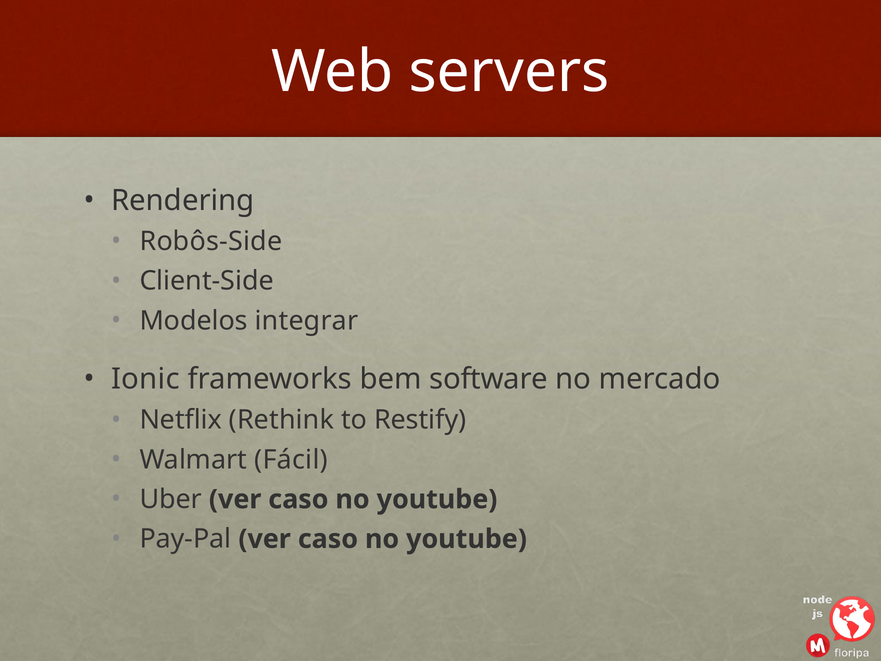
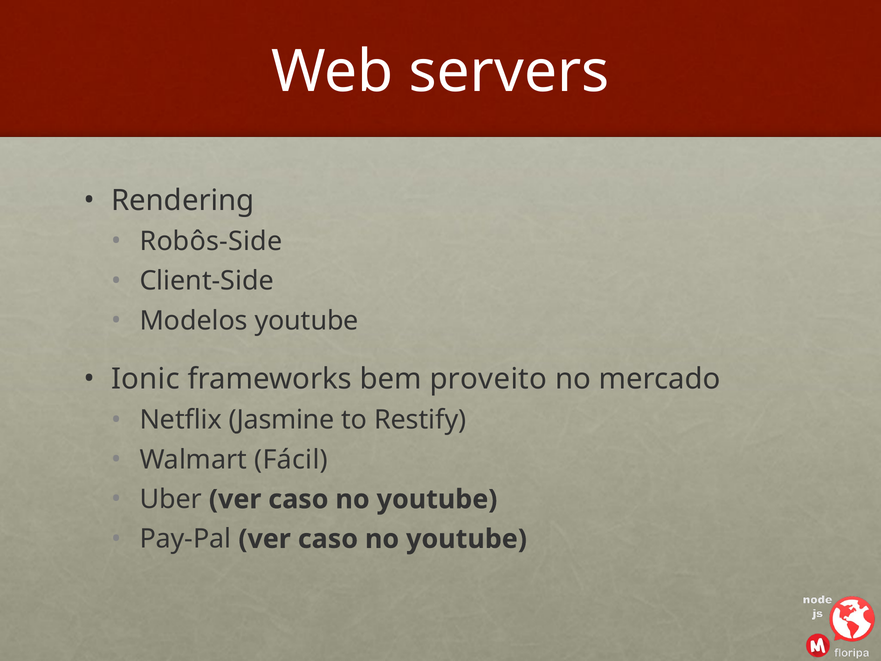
Modelos integrar: integrar -> youtube (307, 321)
software: software -> proveito (488, 379)
Rethink: Rethink -> Jasmine (282, 420)
